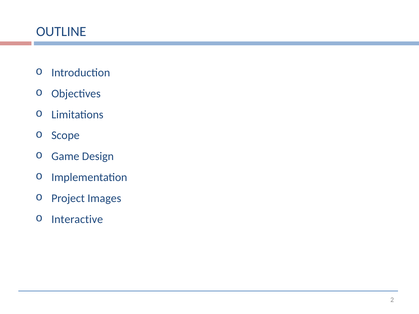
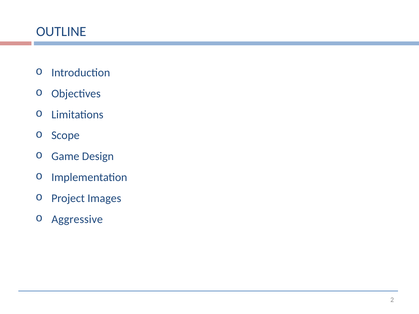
Interactive: Interactive -> Aggressive (77, 219)
